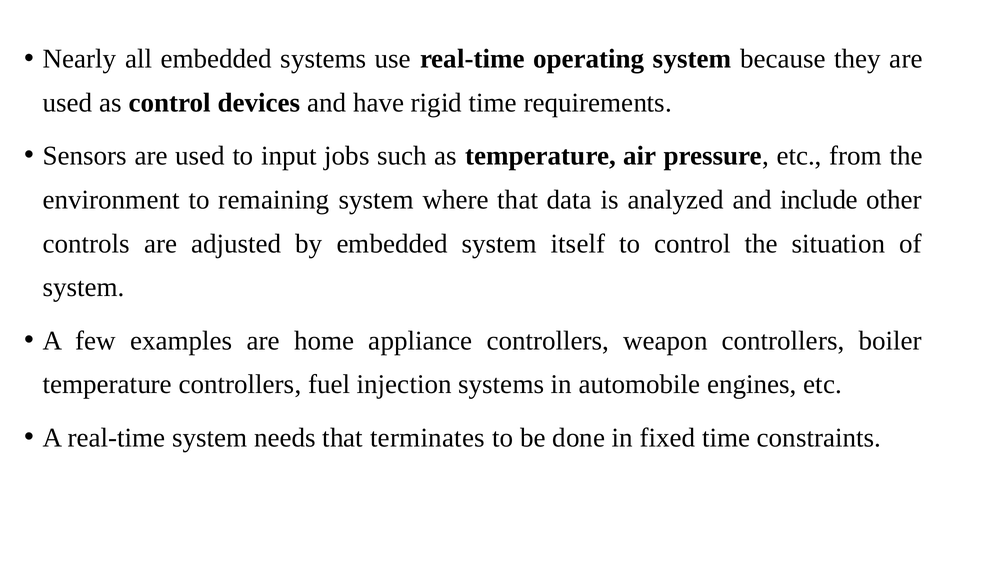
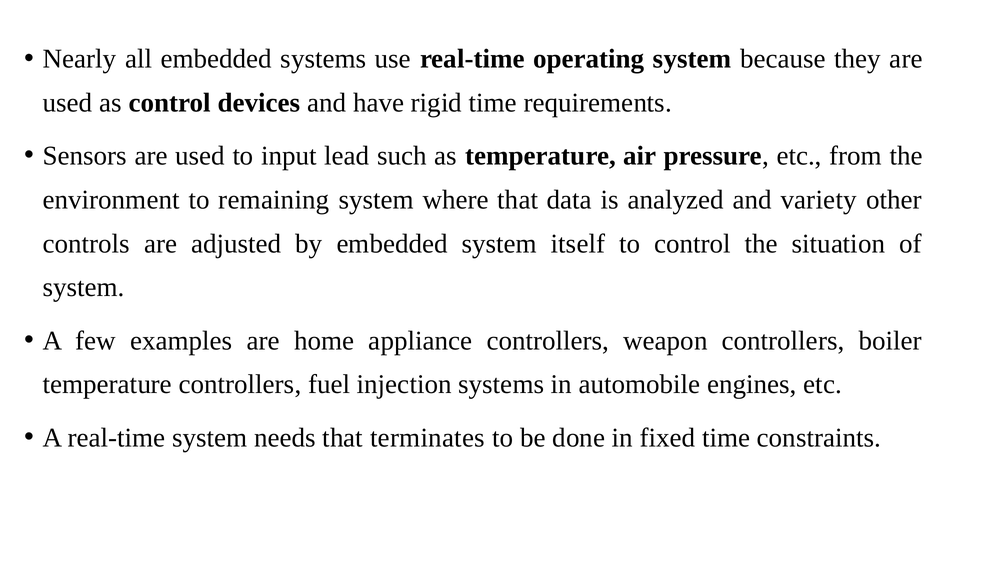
jobs: jobs -> lead (347, 156)
include: include -> variety (819, 200)
